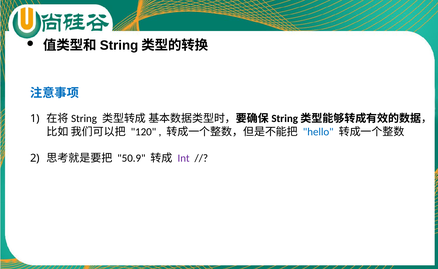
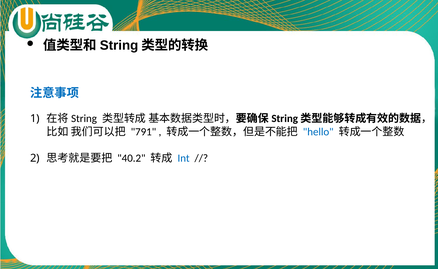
120: 120 -> 791 (143, 132)
50.9: 50.9 -> 40.2 (131, 158)
Int colour: purple -> blue (184, 158)
